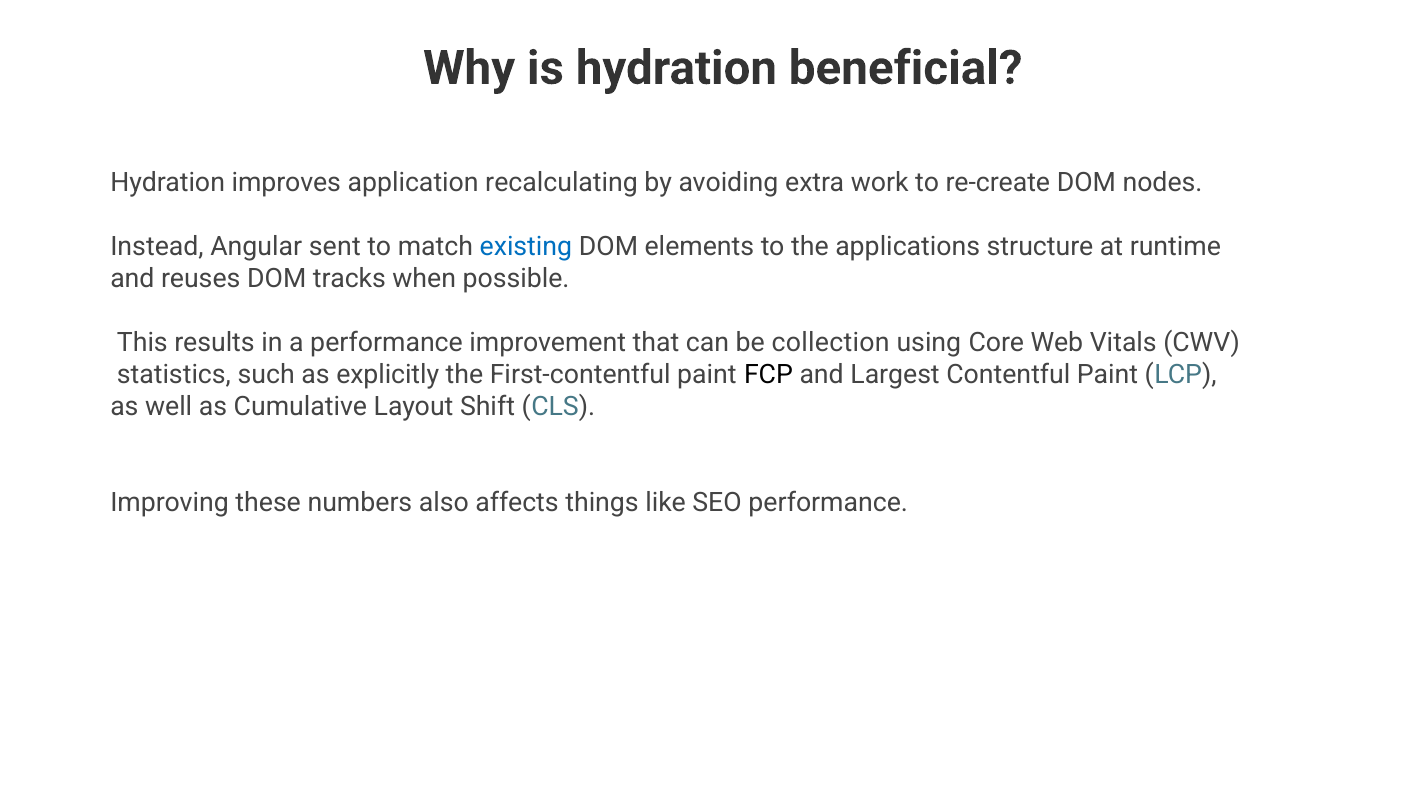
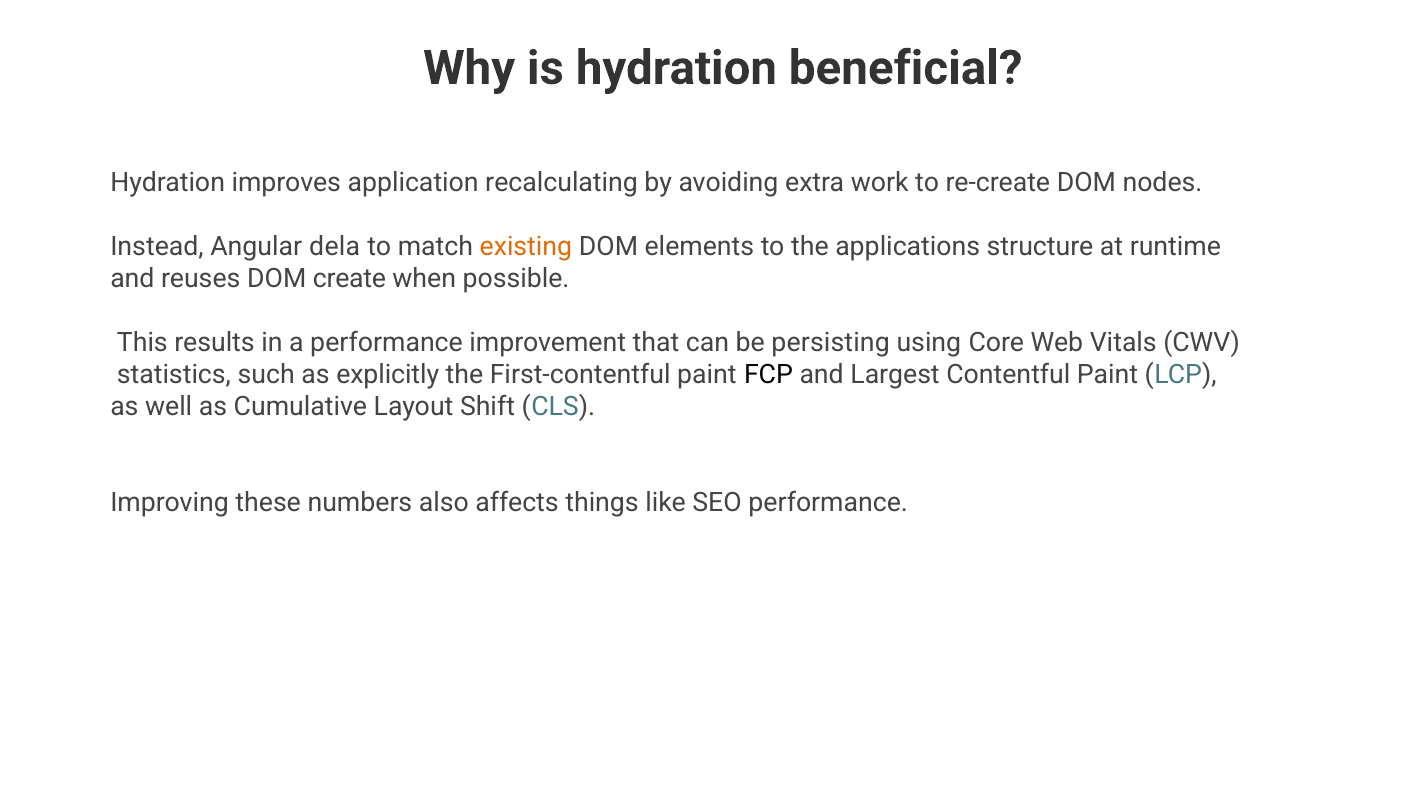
sent: sent -> dela (335, 246)
existing colour: blue -> orange (526, 246)
tracks: tracks -> create (349, 278)
collection: collection -> persisting (831, 342)
